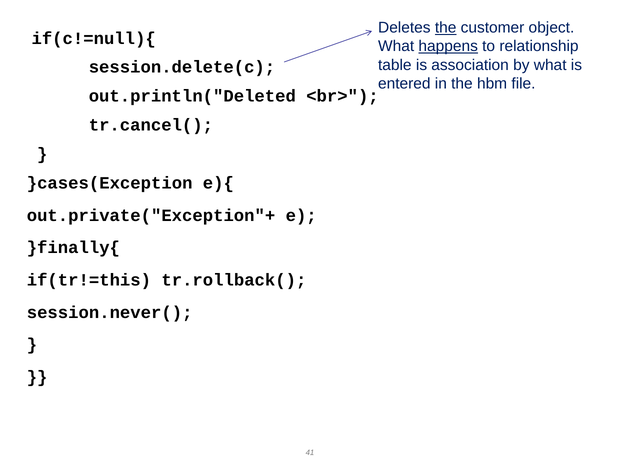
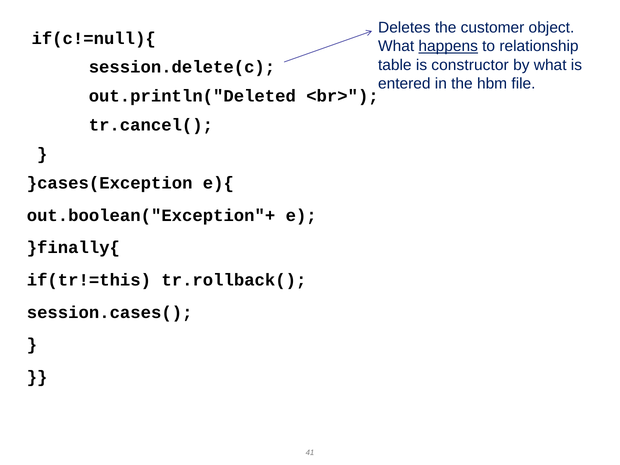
the underline: present -> none (446, 28)
association: association -> constructor (470, 65)
out.private("Exception"+: out.private("Exception"+ -> out.boolean("Exception"+ (151, 215)
session.never(: session.never( -> session.cases( (110, 312)
